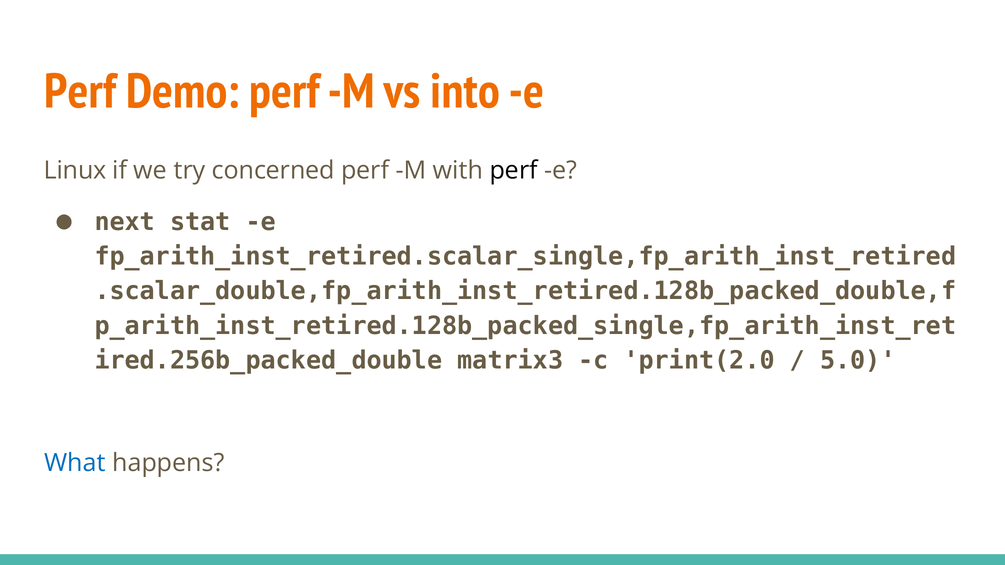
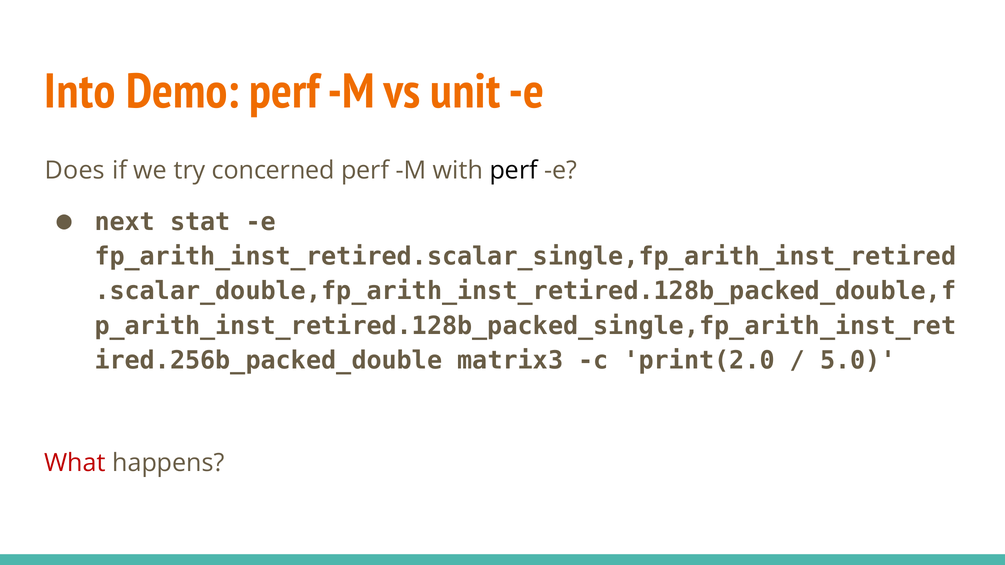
Perf: Perf -> Into (80, 92)
into: into -> unit (465, 92)
Linux: Linux -> Does (75, 171)
What colour: blue -> red (75, 463)
